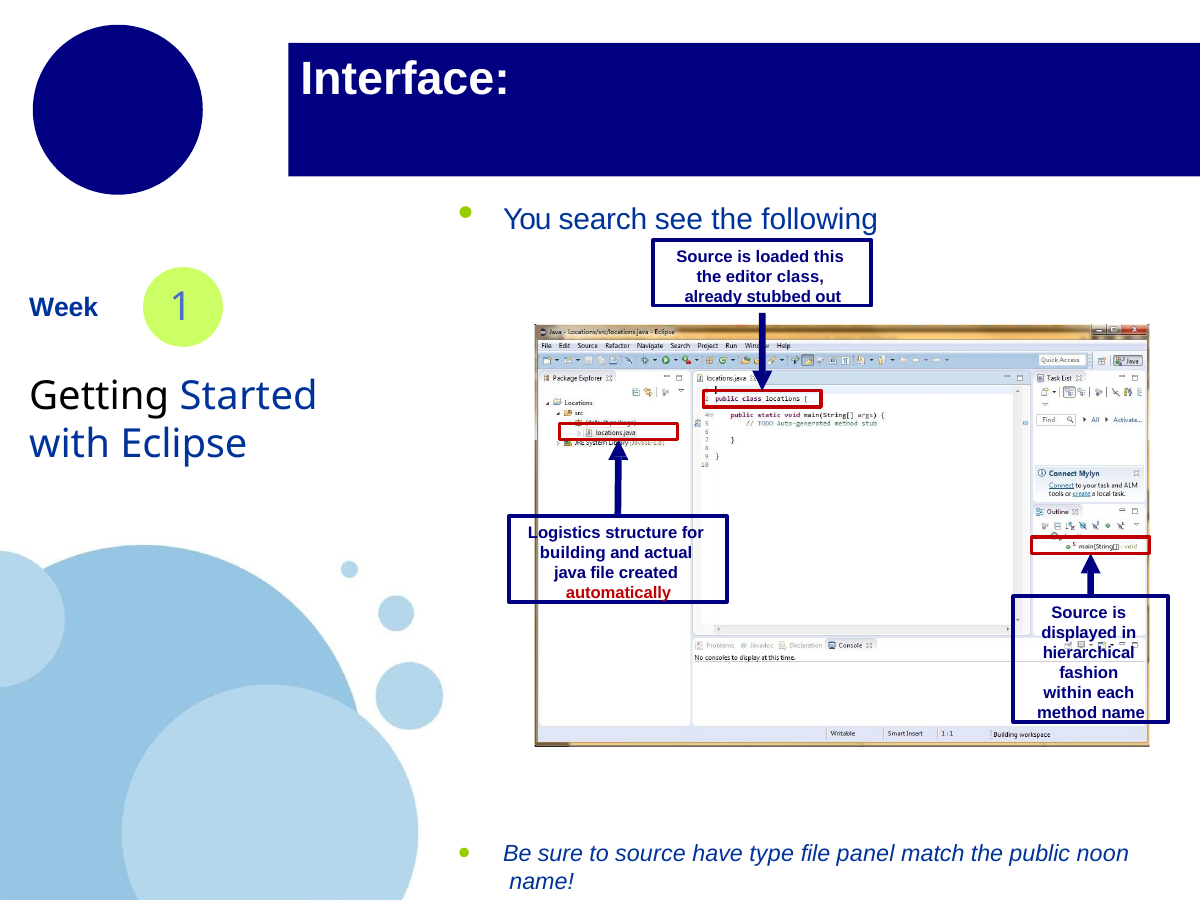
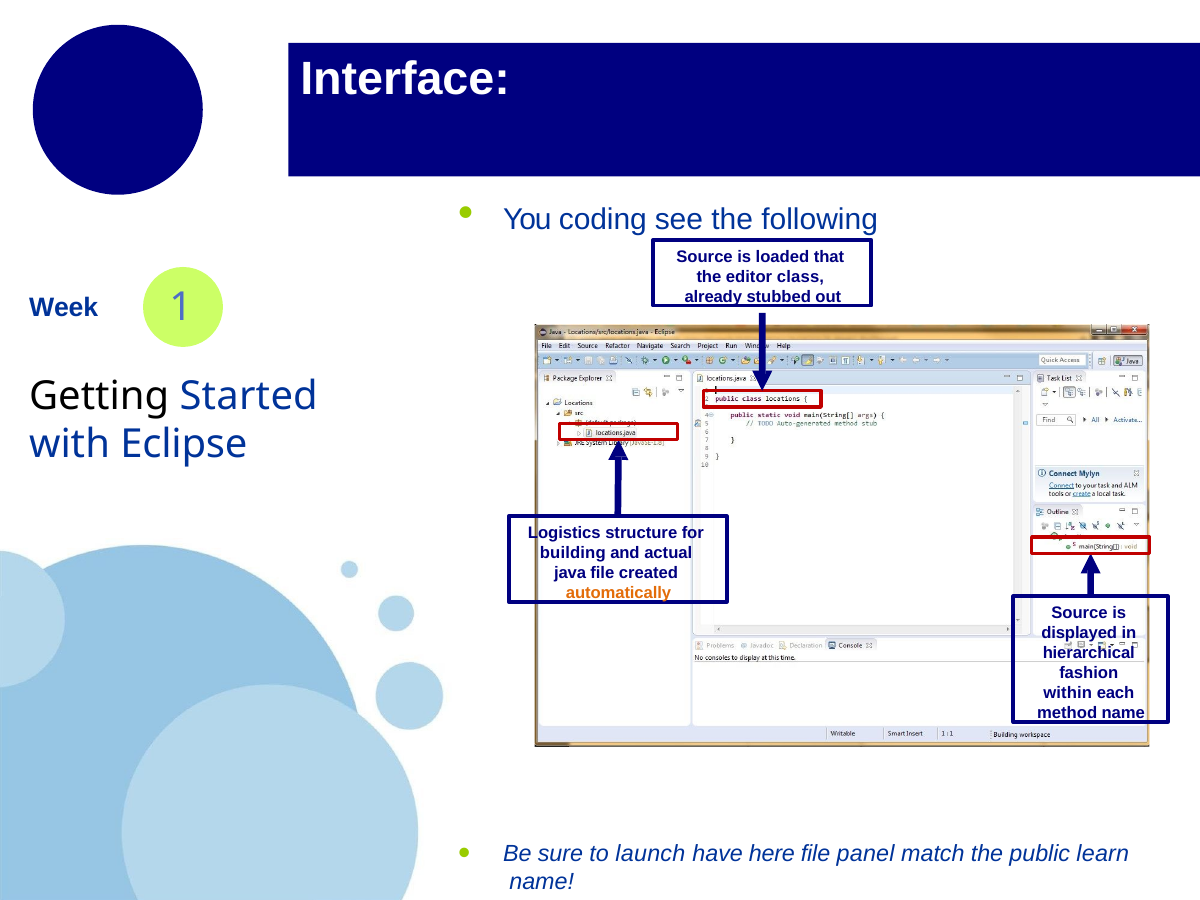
search: search -> coding (603, 220)
this: this -> that (829, 257)
automatically colour: red -> orange (618, 593)
to source: source -> launch (650, 854)
type: type -> here (772, 854)
noon: noon -> learn (1103, 854)
